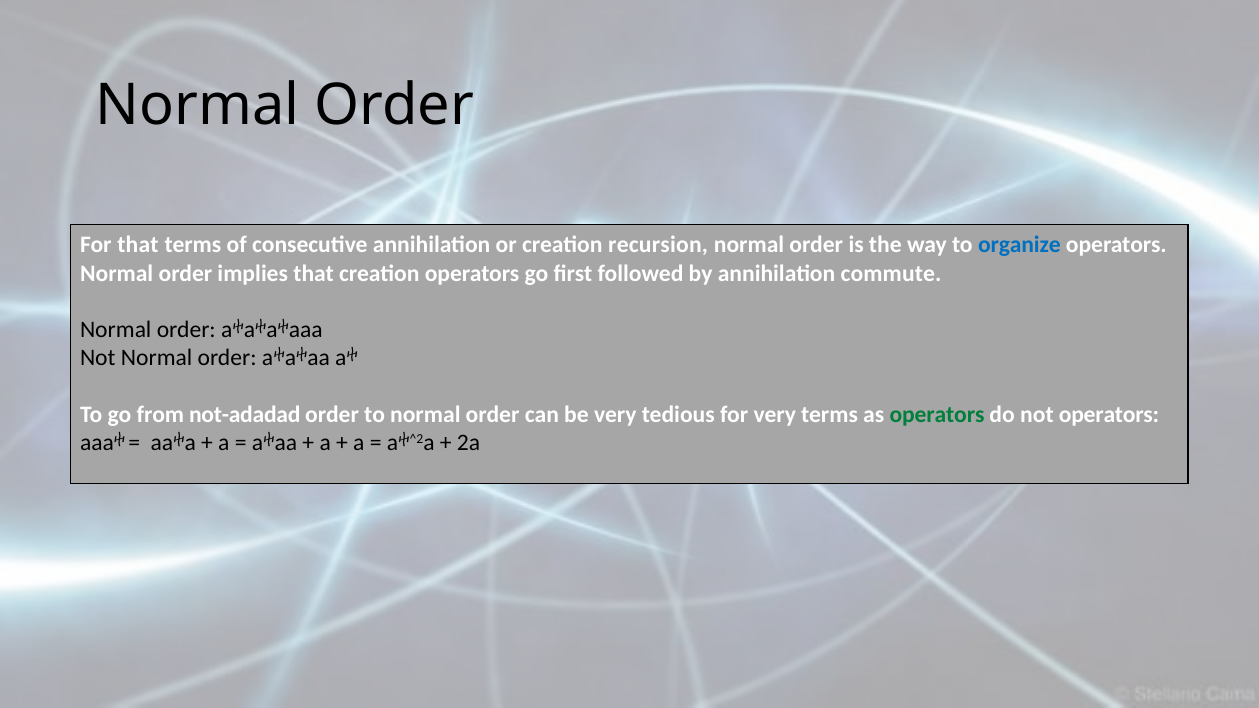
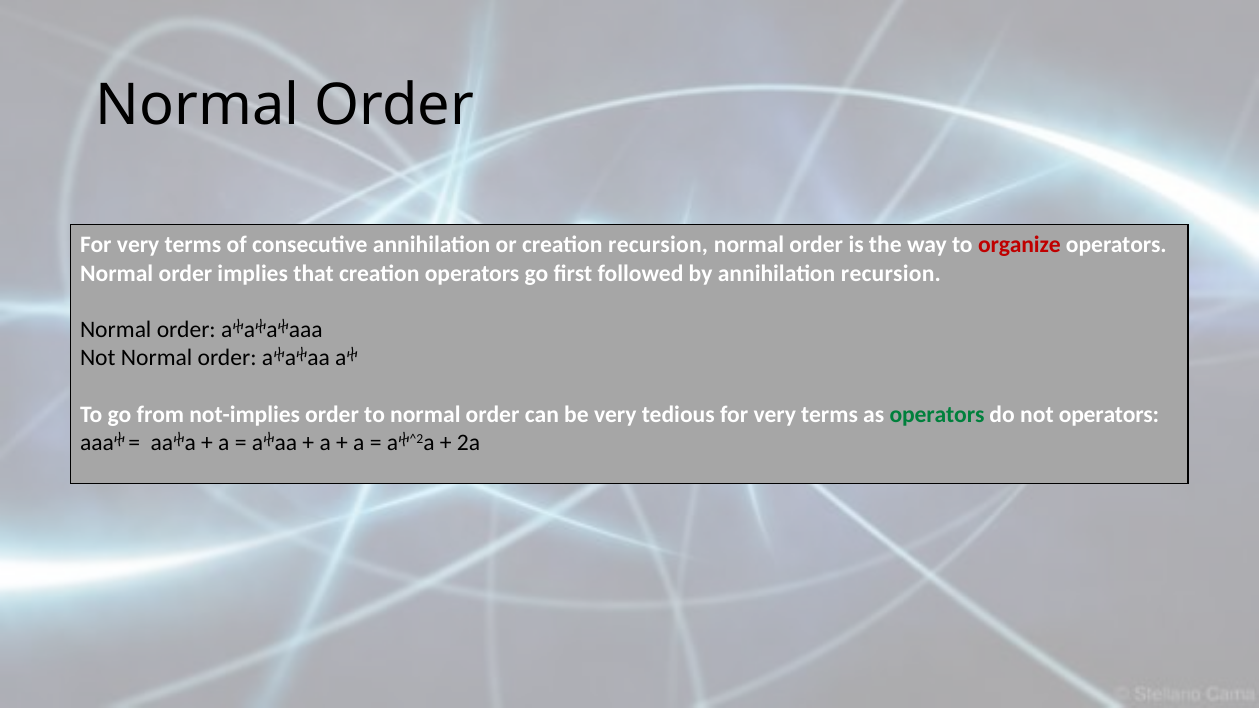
that: that -> very (138, 245)
organize colour: blue -> red (1019, 245)
annihilation commute: commute -> recursion (891, 273)
not-adadad: not-adadad -> not-implies (245, 415)
